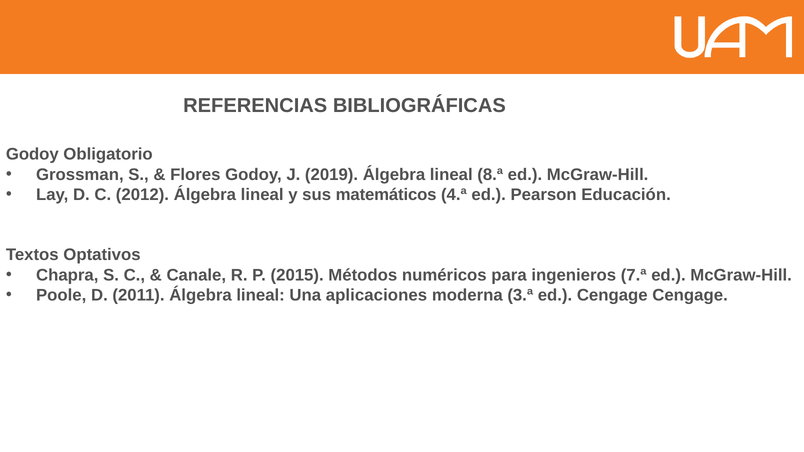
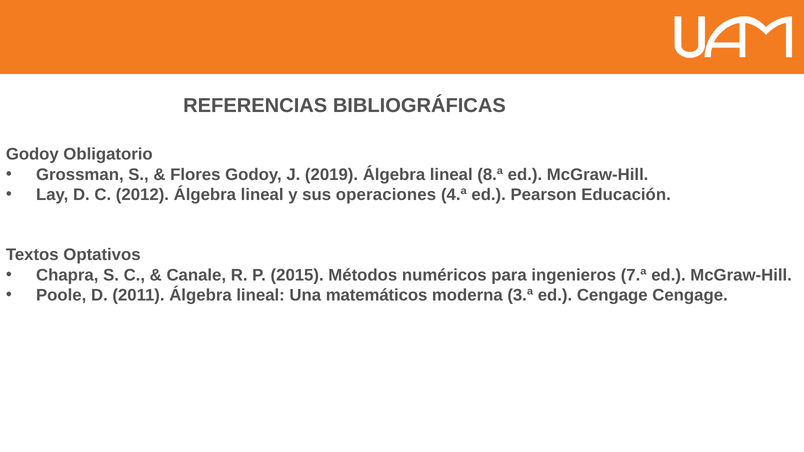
matemáticos: matemáticos -> operaciones (386, 195)
aplicaciones: aplicaciones -> matemáticos (377, 295)
